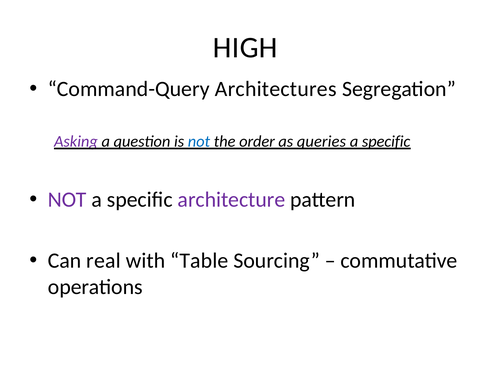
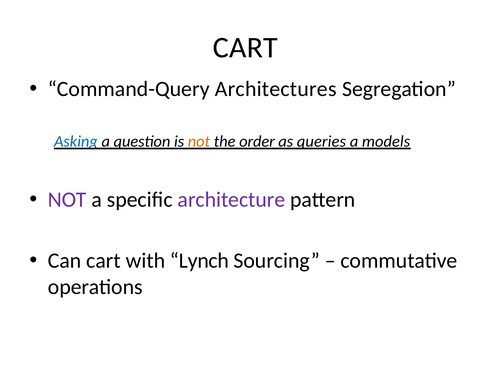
HIGH: HIGH -> CART (245, 48)
Asking colour: purple -> blue (76, 142)
not colour: blue -> orange (199, 142)
specific: specific -> models (386, 142)
Can real: real -> cart (104, 261)
Table: Table -> Lynch (199, 261)
